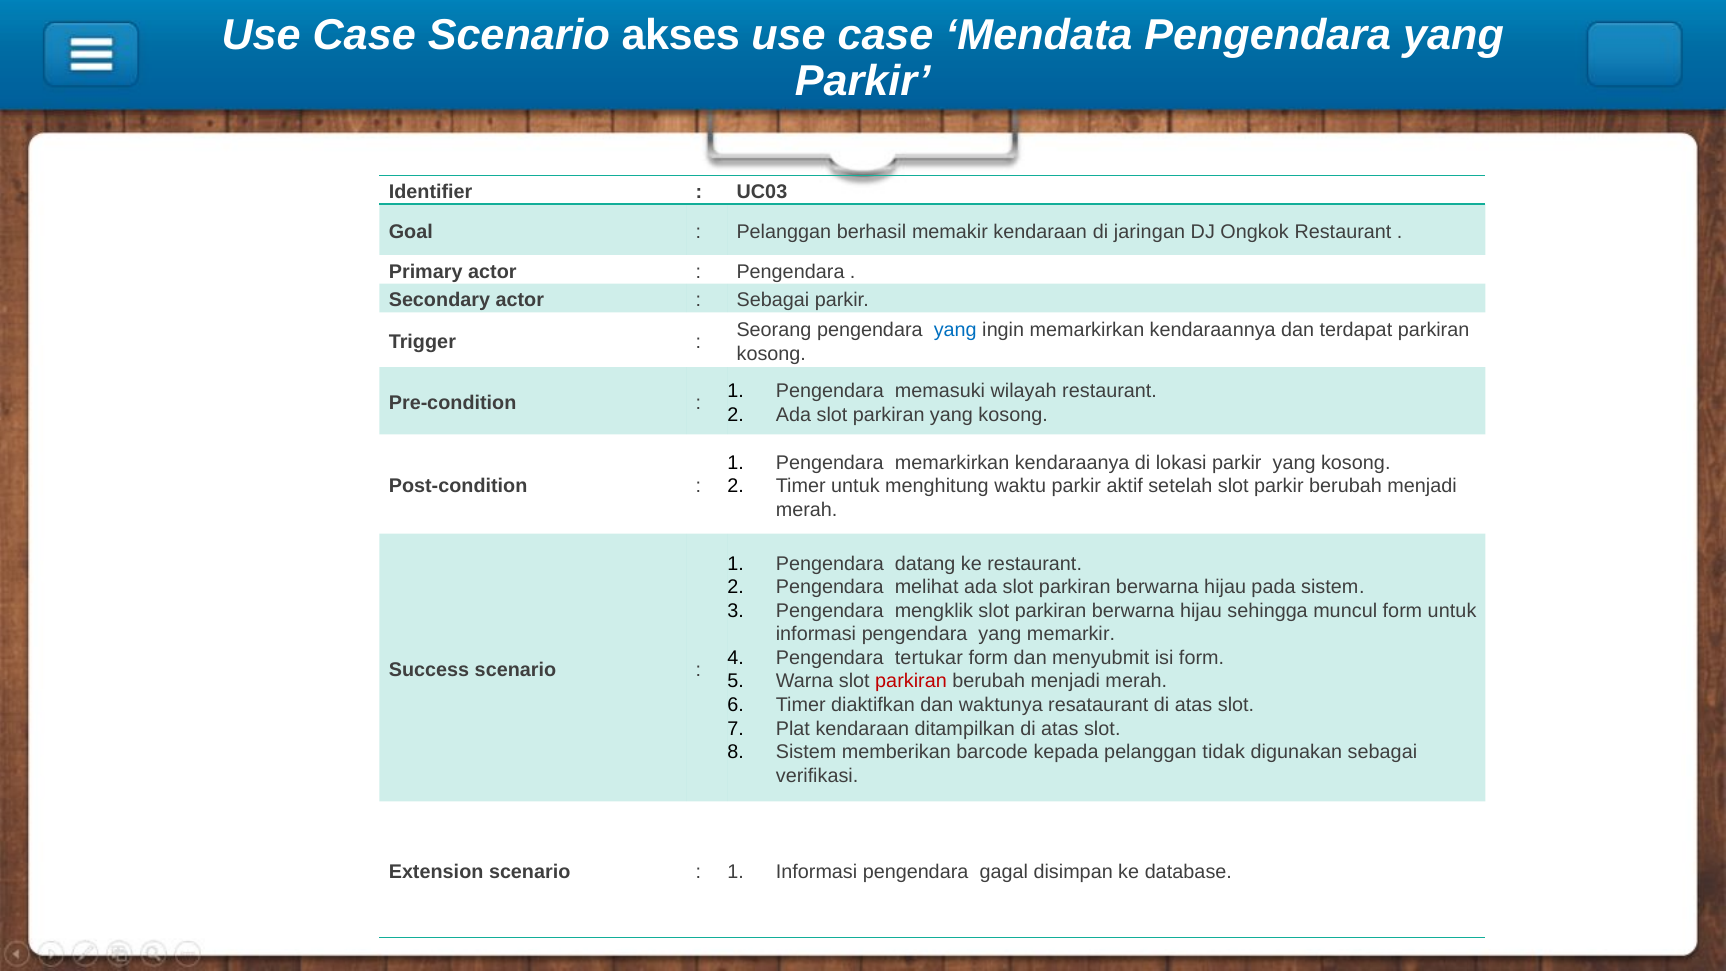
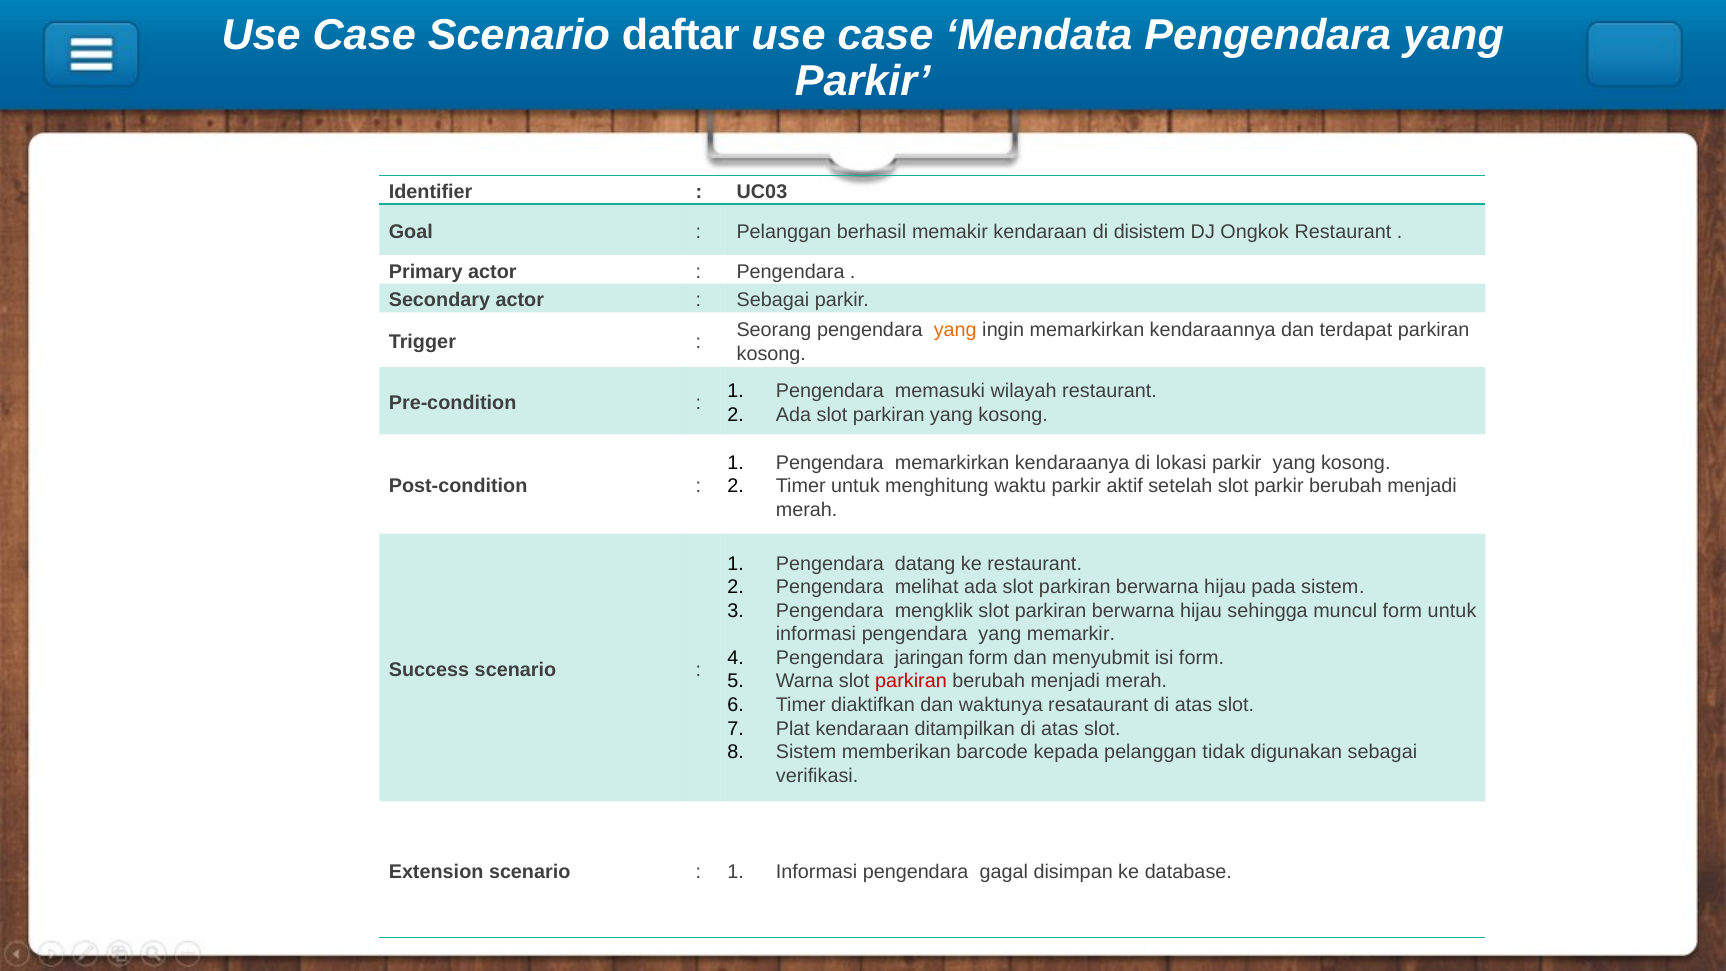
akses: akses -> daftar (681, 35)
jaringan: jaringan -> disistem (1150, 232)
yang colour: blue -> orange (955, 330)
tertukar: tertukar -> jaringan (929, 658)
